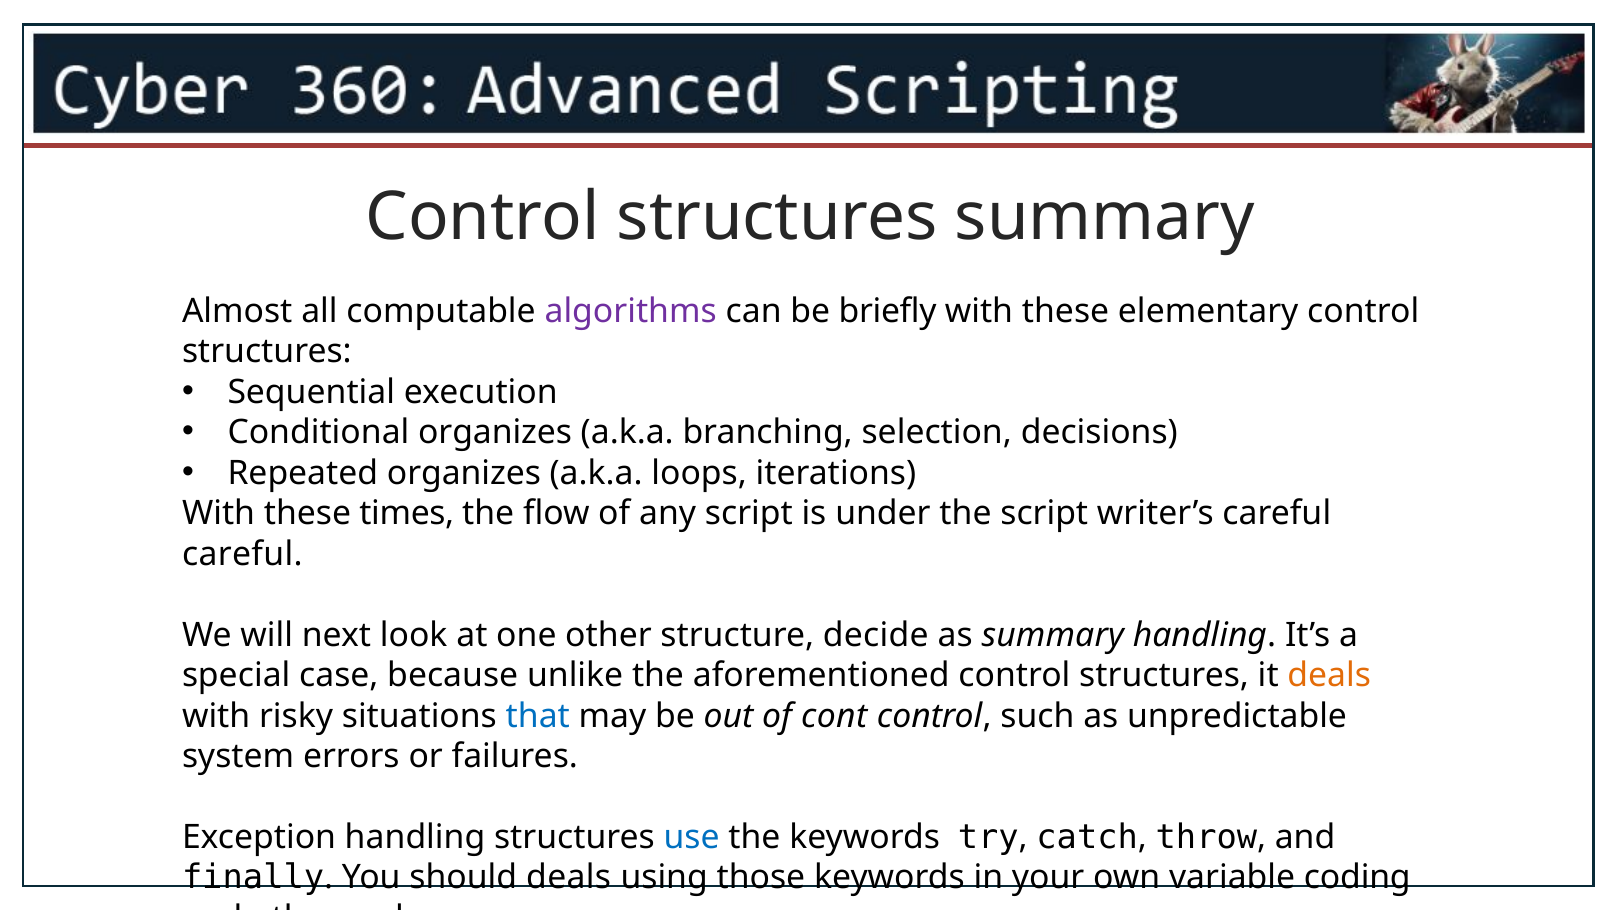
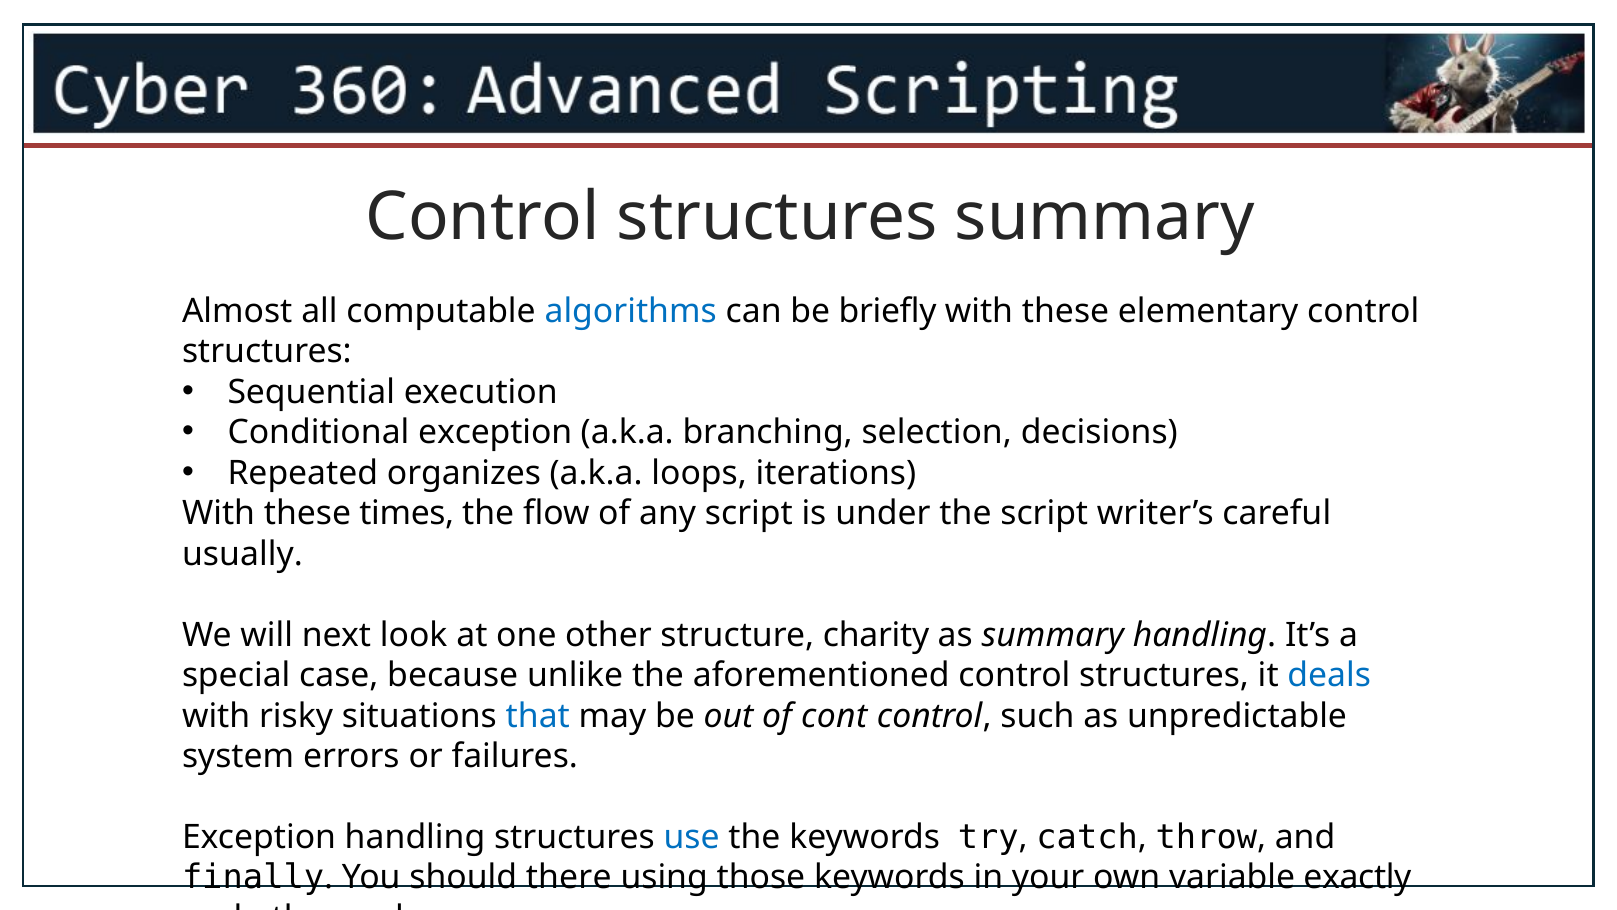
algorithms colour: purple -> blue (631, 311)
Conditional organizes: organizes -> exception (495, 432)
careful: careful -> usually (242, 554)
decide: decide -> charity (876, 635)
deals colour: orange -> blue (1329, 675)
should deals: deals -> there (569, 877)
coding: coding -> exactly (1357, 877)
